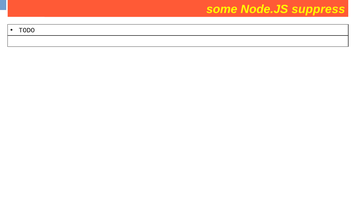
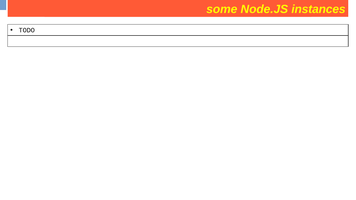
suppress: suppress -> instances (318, 9)
